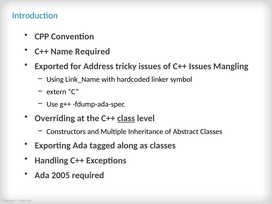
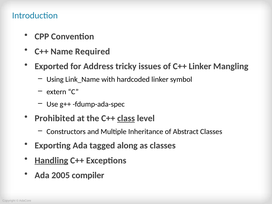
C++ Issues: Issues -> Linker (200, 66)
Overriding: Overriding -> Prohibited (55, 118)
Handling underline: none -> present (51, 160)
2005 required: required -> compiler (88, 175)
